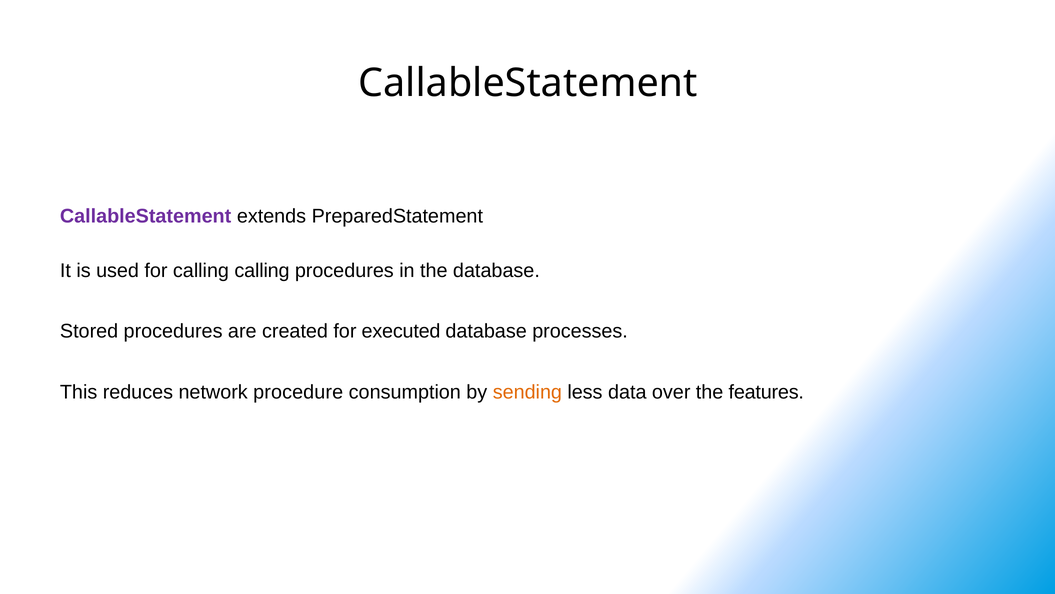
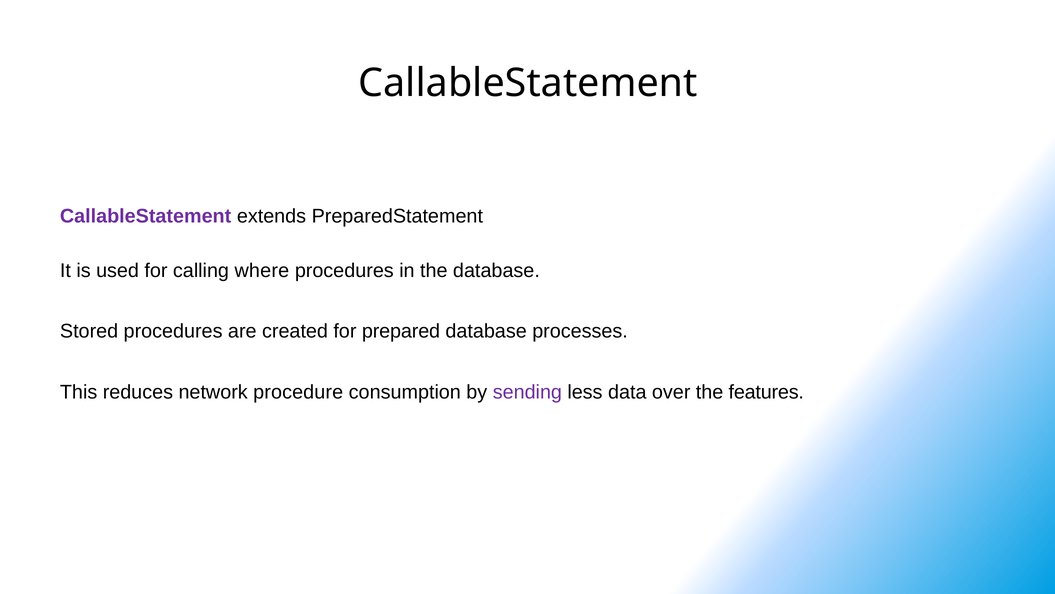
calling calling: calling -> where (262, 270)
executed: executed -> prepared (401, 331)
sending colour: orange -> purple (527, 392)
